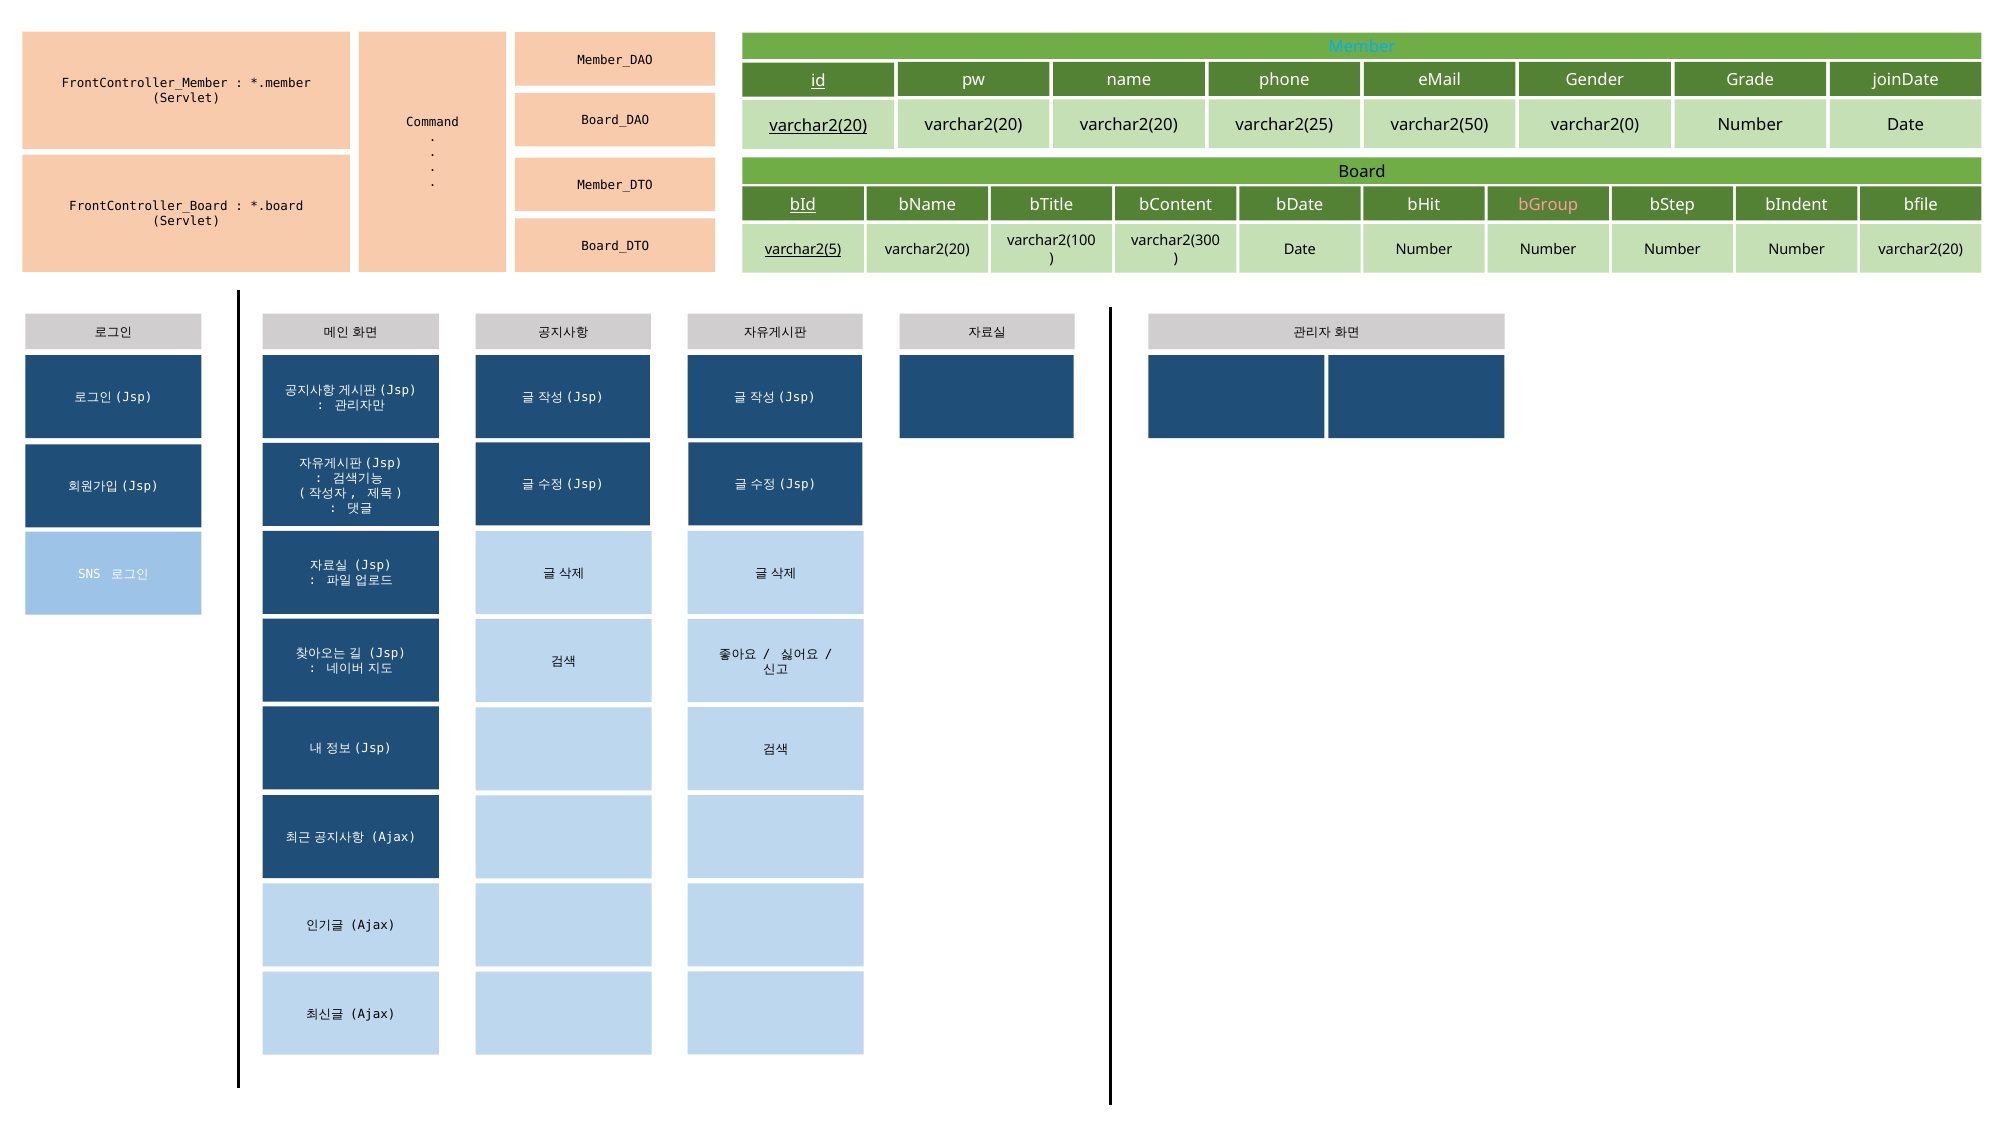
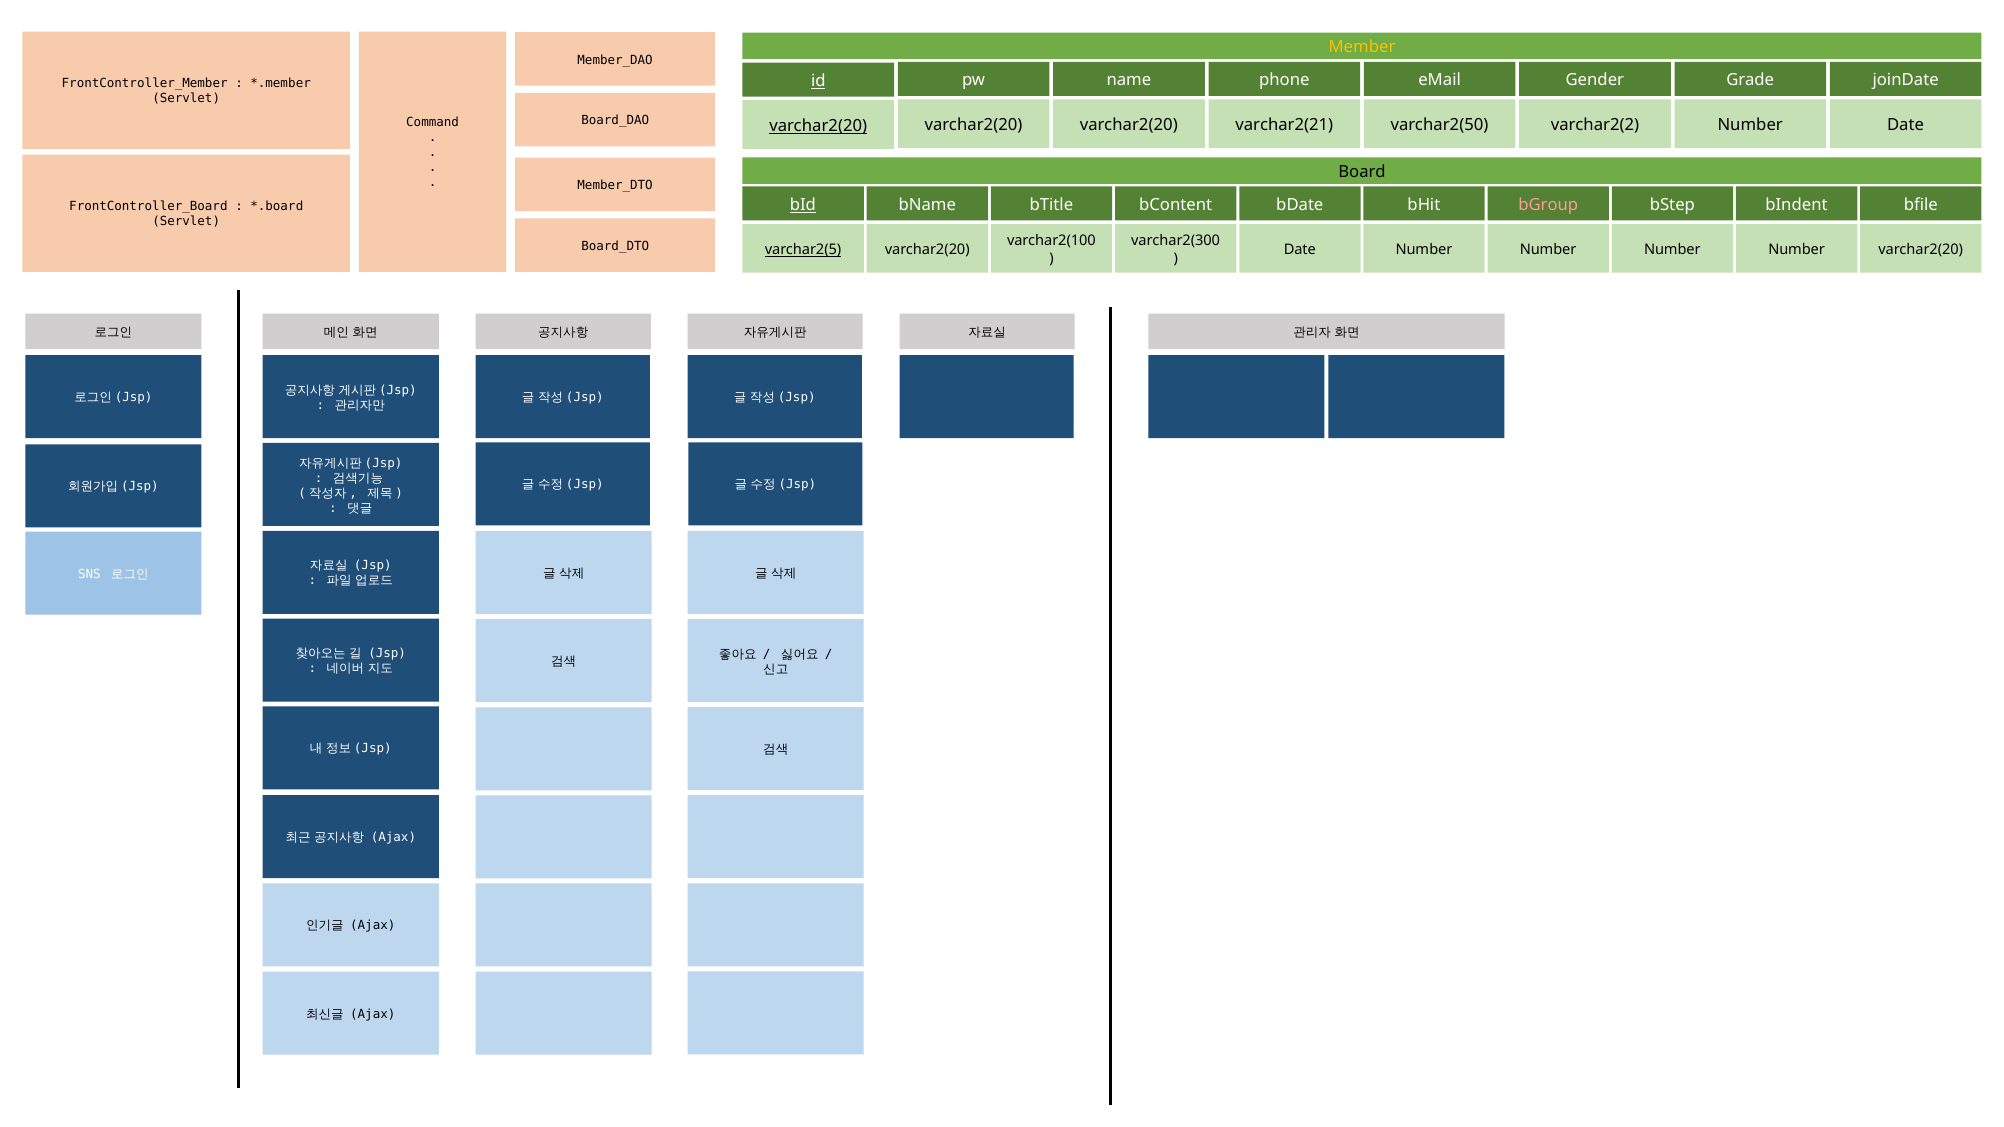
Member colour: light blue -> yellow (1362, 47)
varchar2(25: varchar2(25 -> varchar2(21 (1284, 125)
varchar2(0: varchar2(0 -> varchar2(2 (1595, 125)
